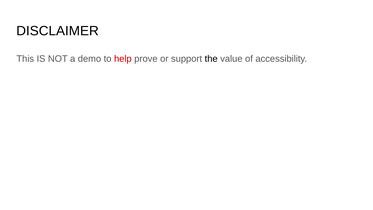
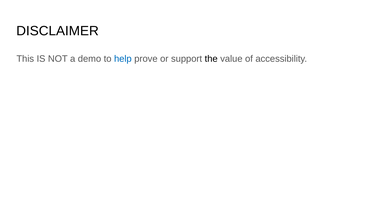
help colour: red -> blue (123, 59)
